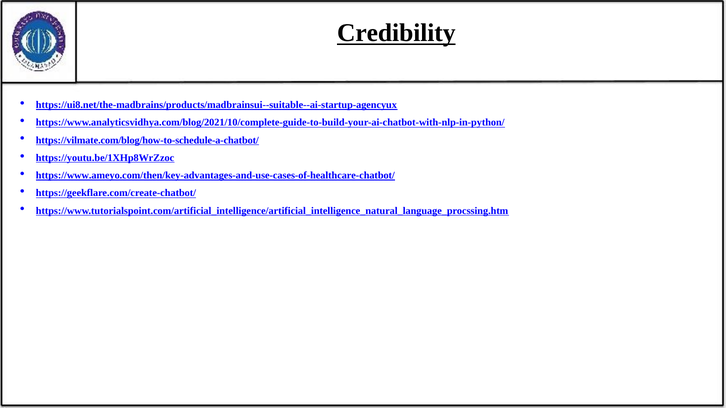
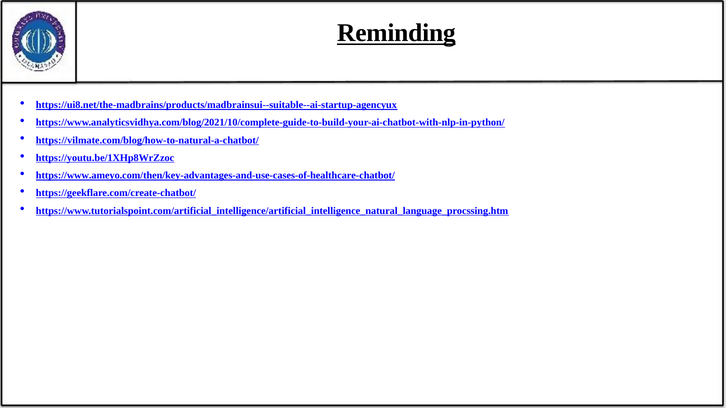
Credibility: Credibility -> Reminding (396, 33)
https://vilmate.com/blog/how-to-schedule-a-chatbot/: https://vilmate.com/blog/how-to-schedule-a-chatbot/ -> https://vilmate.com/blog/how-to-natural-a-chatbot/ (147, 140)
